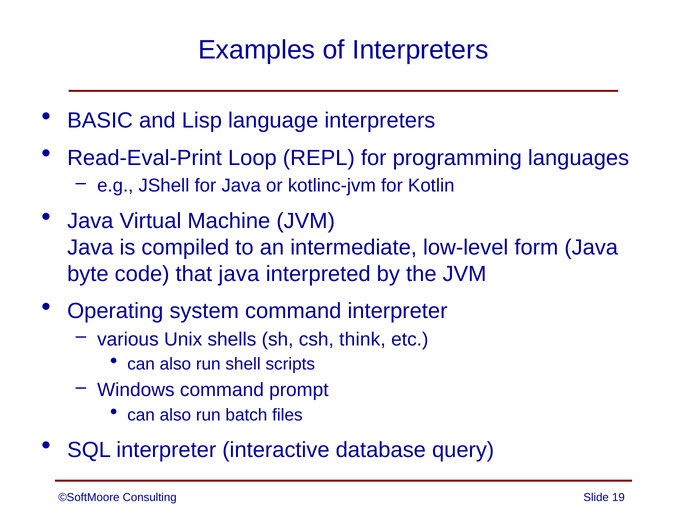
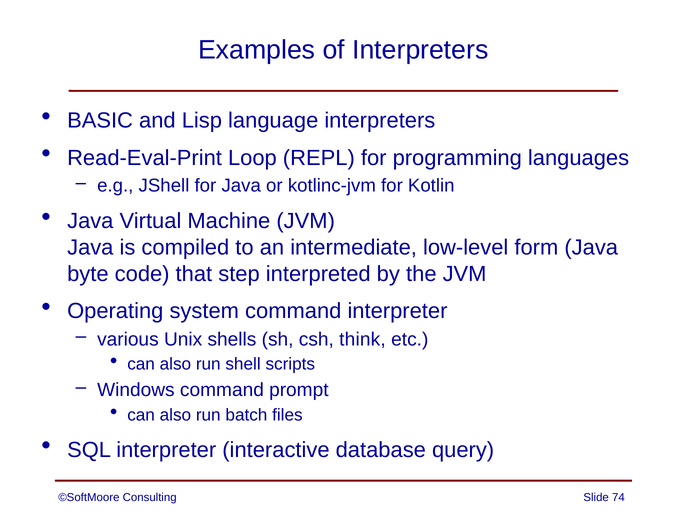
that java: java -> step (239, 274)
19: 19 -> 74 (618, 498)
